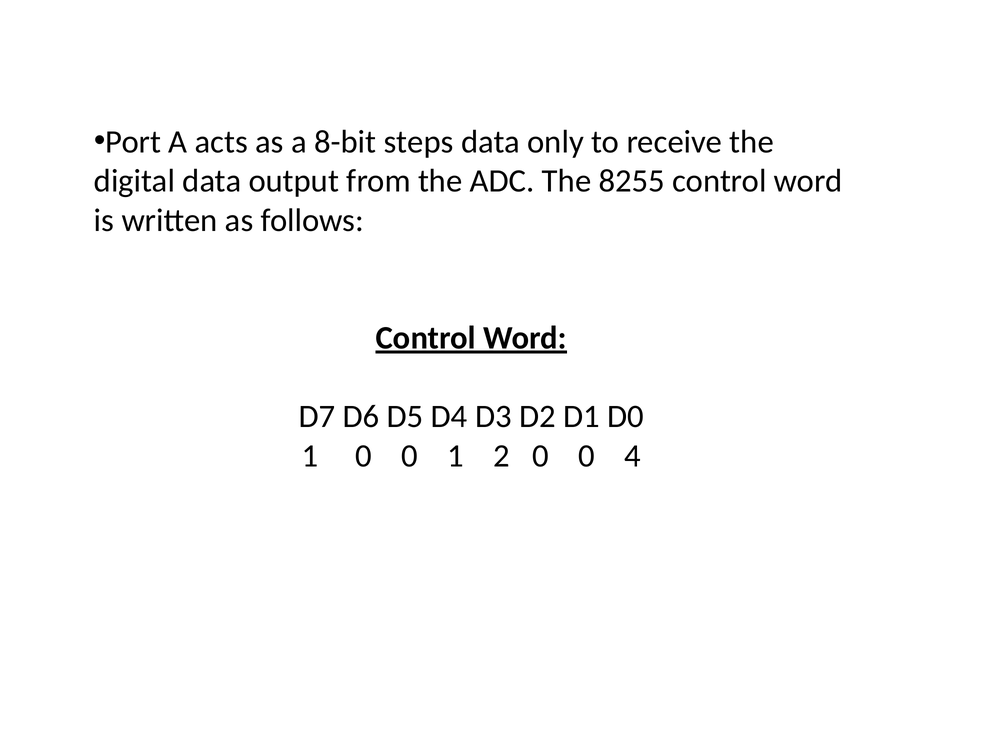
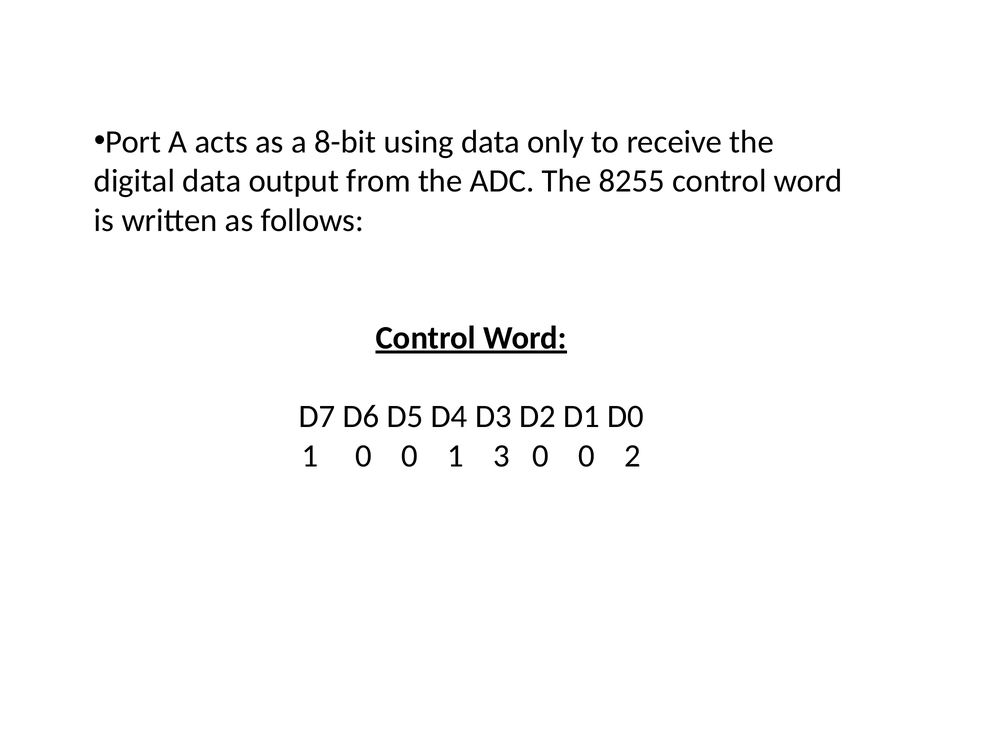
steps: steps -> using (419, 142)
2: 2 -> 3 (502, 456)
4: 4 -> 2 (633, 456)
